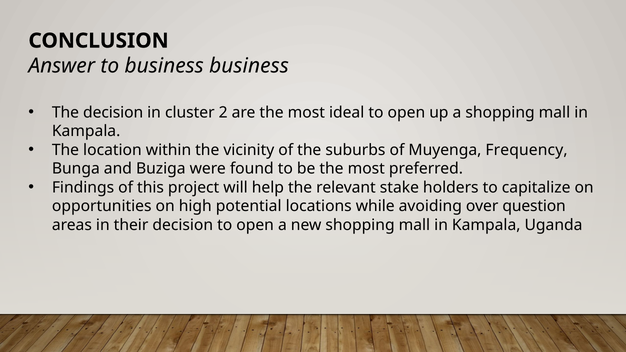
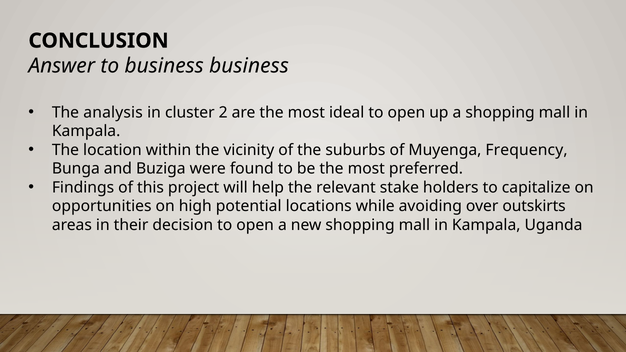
The decision: decision -> analysis (113, 112)
question: question -> outskirts (534, 206)
